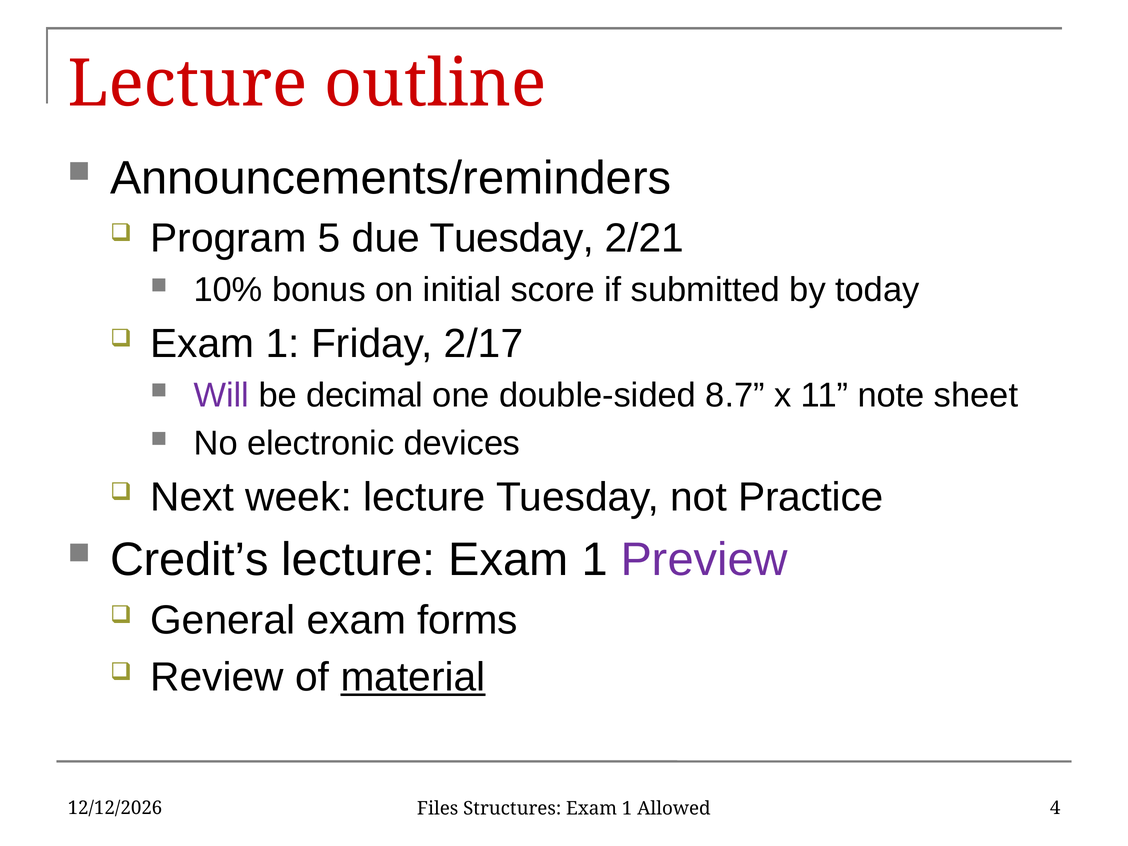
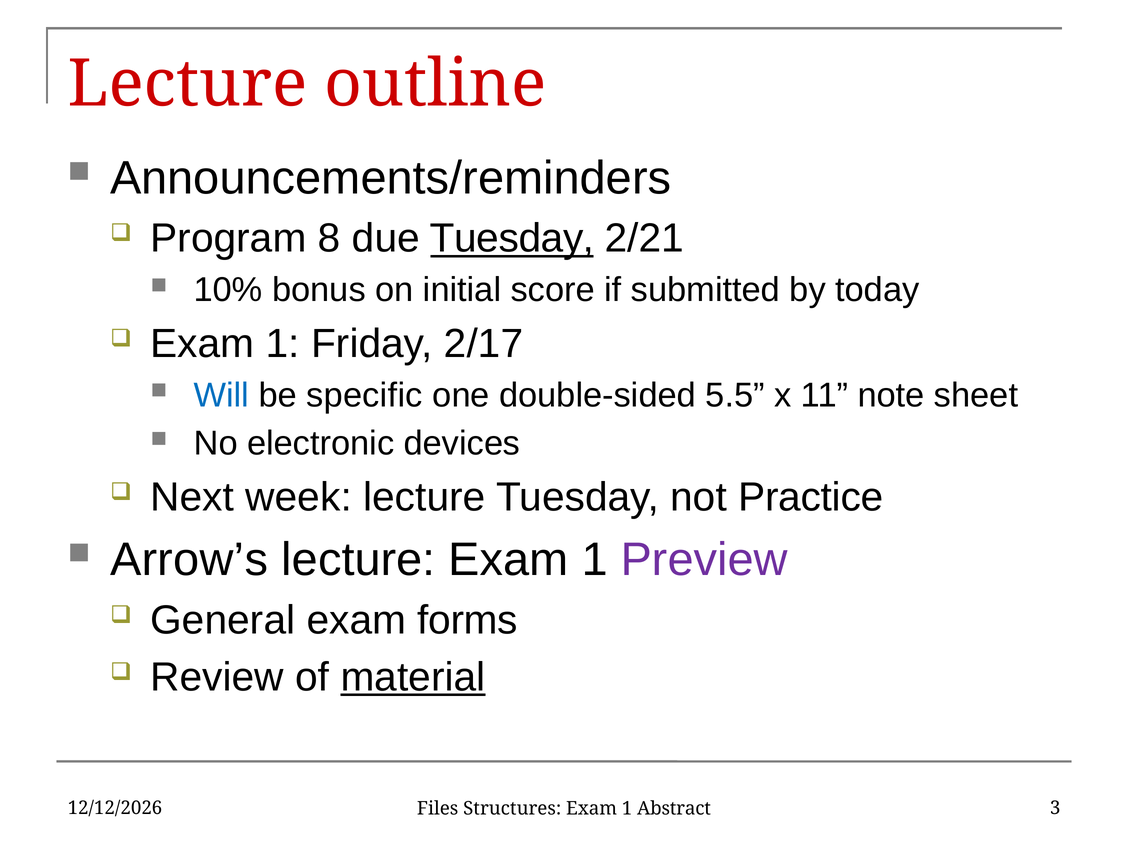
5: 5 -> 8 (329, 239)
Tuesday underline: none -> present (512, 239)
Will colour: purple -> blue (221, 395)
decimal: decimal -> specific (364, 395)
8.7: 8.7 -> 5.5 (735, 395)
Credit’s: Credit’s -> Arrow’s (189, 560)
4: 4 -> 3 (1055, 808)
Allowed: Allowed -> Abstract (674, 809)
